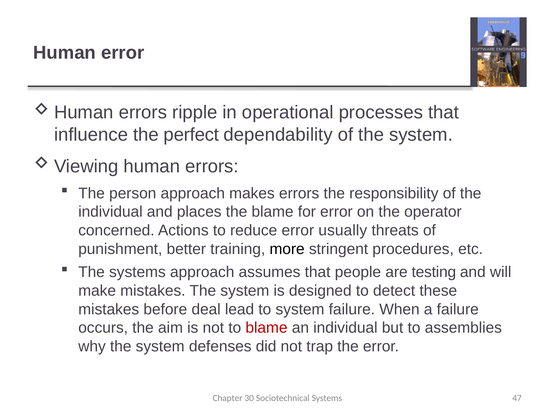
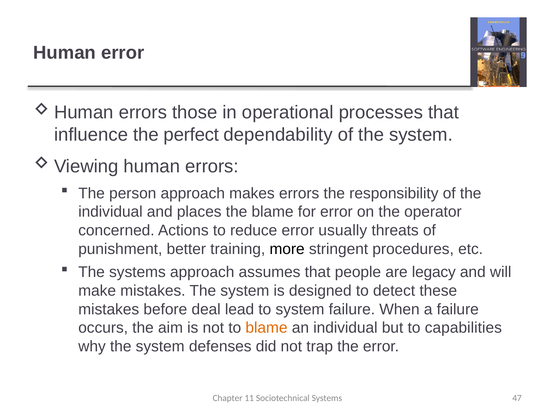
ripple: ripple -> those (195, 112)
testing: testing -> legacy (434, 272)
blame colour: red -> orange (266, 327)
assemblies: assemblies -> capabilities (463, 327)
30: 30 -> 11 (249, 397)
